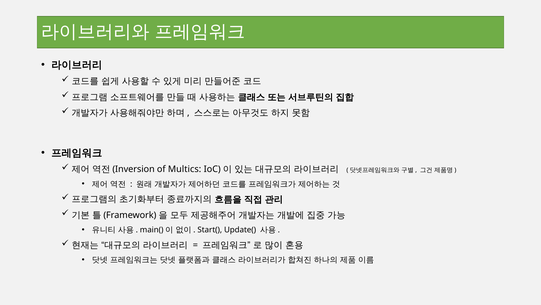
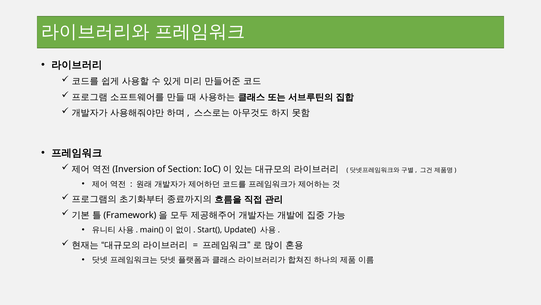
Multics: Multics -> Section (185, 169)
